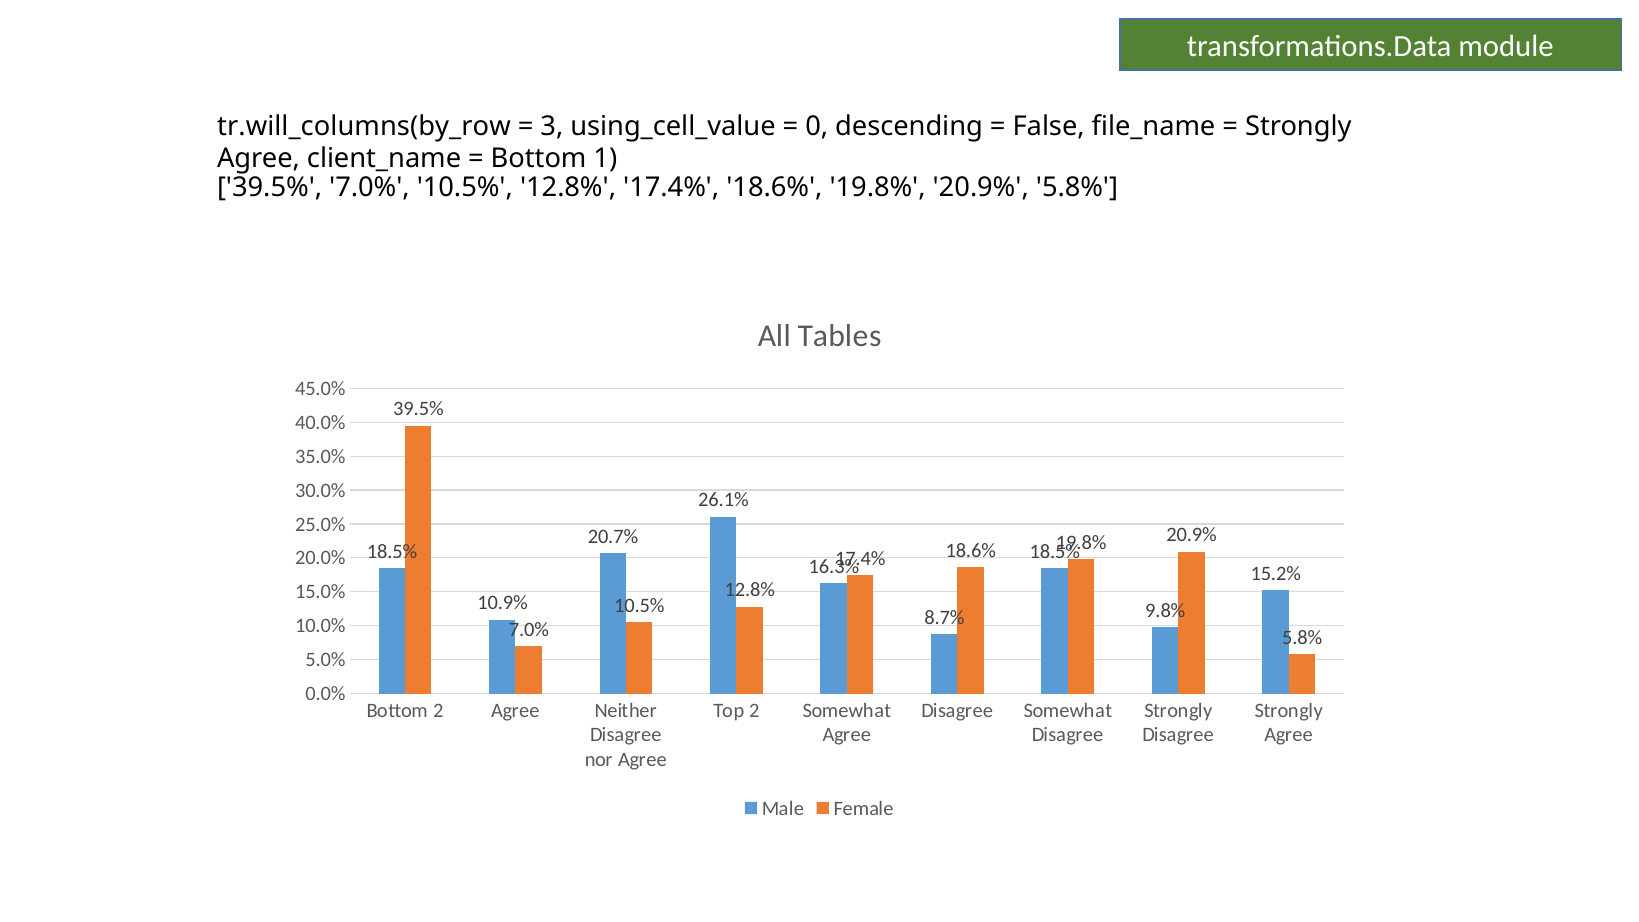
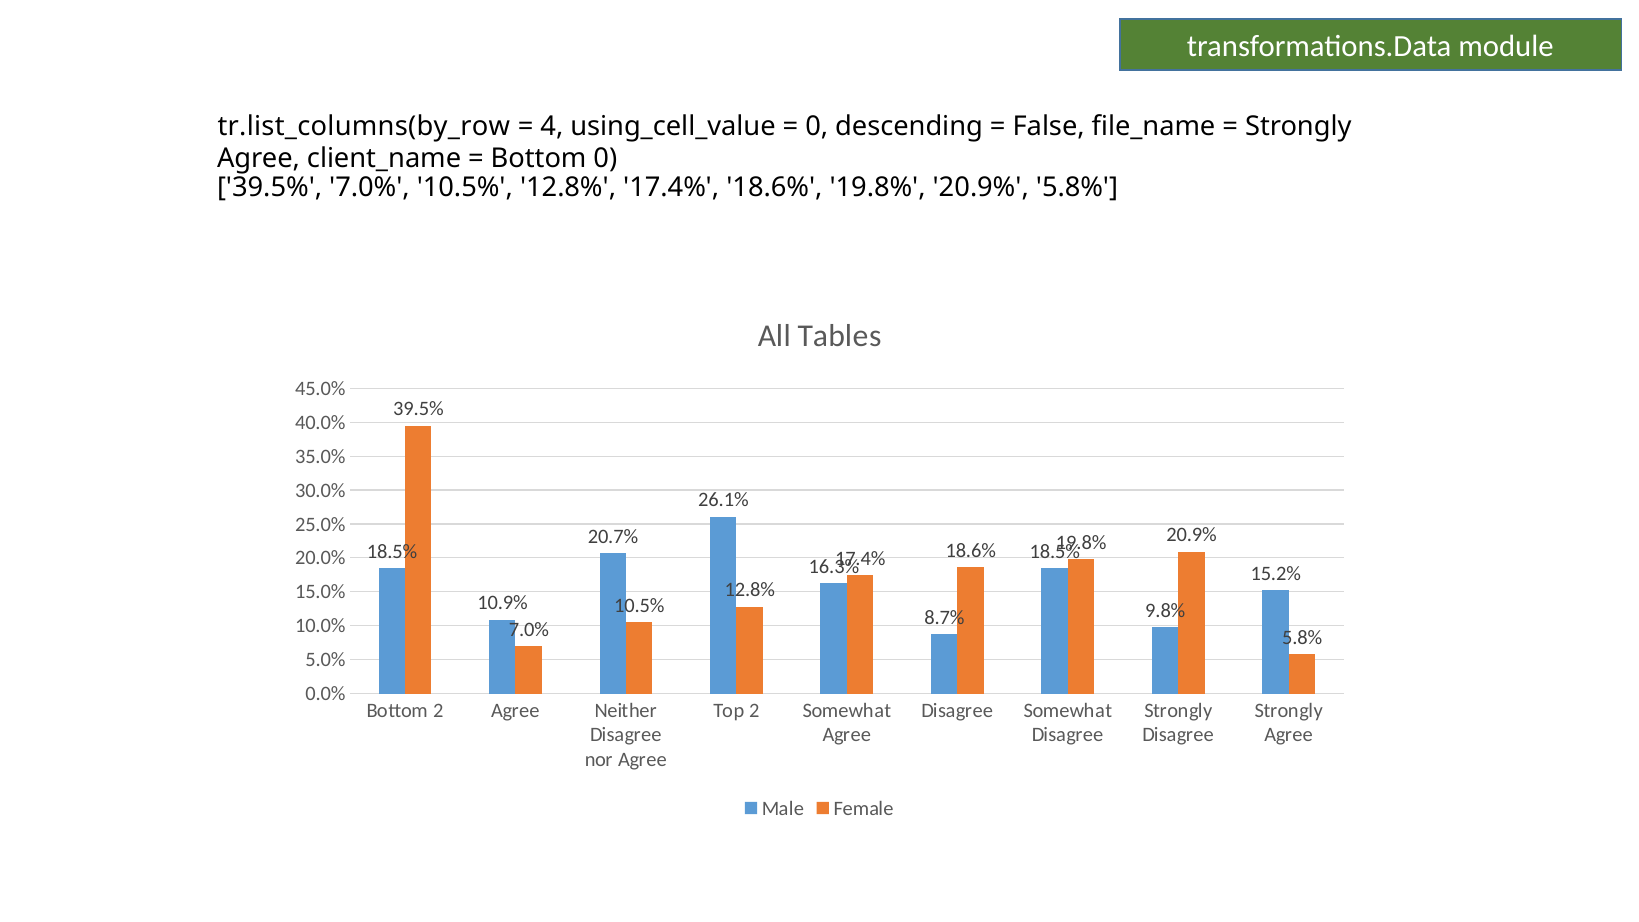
tr.will_columns(by_row: tr.will_columns(by_row -> tr.list_columns(by_row (364, 126)
3: 3 -> 4 (552, 126)
Bottom 1: 1 -> 0 (605, 159)
